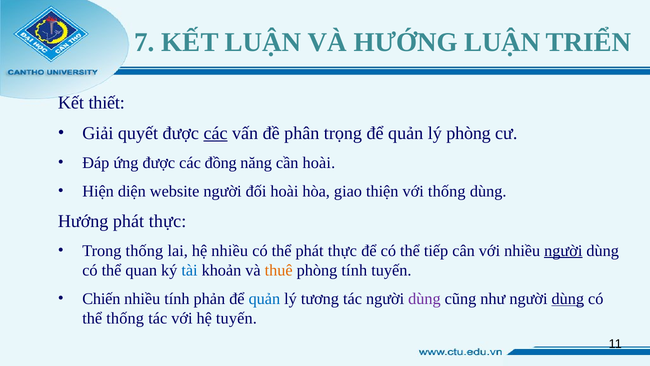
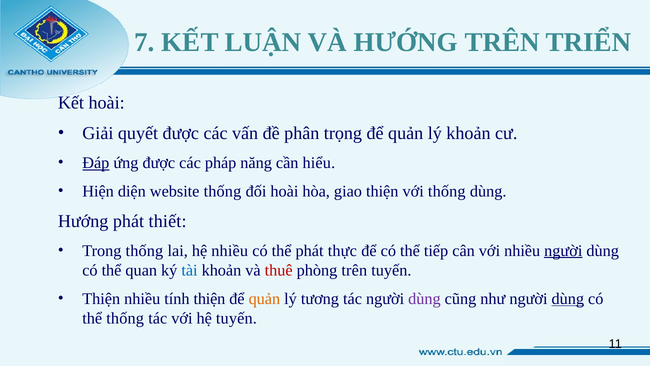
HƯỚNG LUẬN: LUẬN -> TRÊN (502, 42)
Kết thiết: thiết -> hoài (107, 102)
các underline: present -> none (216, 133)
lý phòng: phòng -> khoản (468, 133)
Đáp underline: none -> present (96, 163)
đồng: đồng -> pháp (221, 163)
cần hoài: hoài -> hiểu (319, 163)
website người: người -> thống (222, 191)
Hướng phát thực: thực -> thiết (168, 221)
thuê colour: orange -> red (279, 270)
phòng tính: tính -> trên (354, 270)
Chiến: Chiến -> Thiện (101, 298)
tính phản: phản -> thiện (209, 298)
quản colour: blue -> orange (264, 298)
